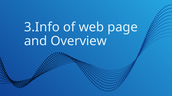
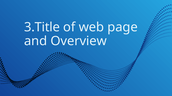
3.Info: 3.Info -> 3.Title (42, 27)
